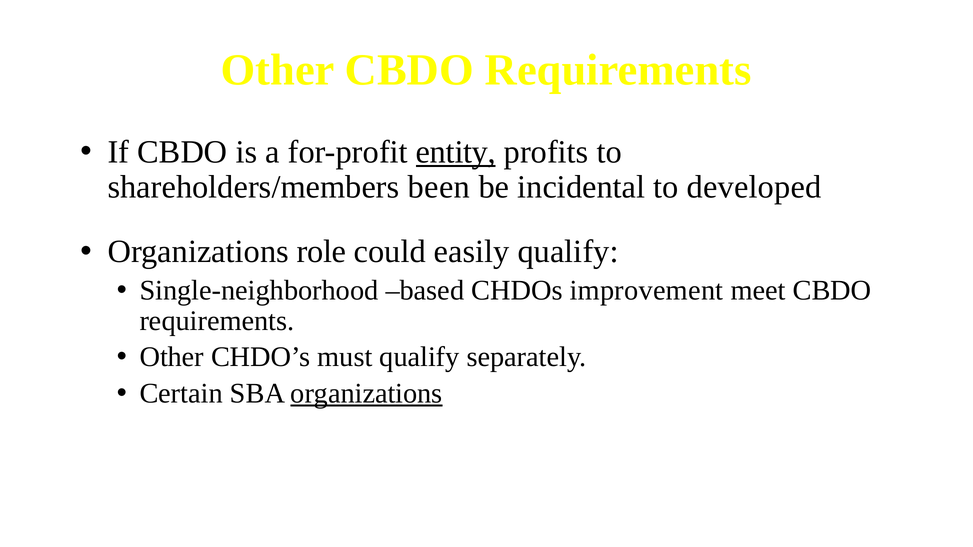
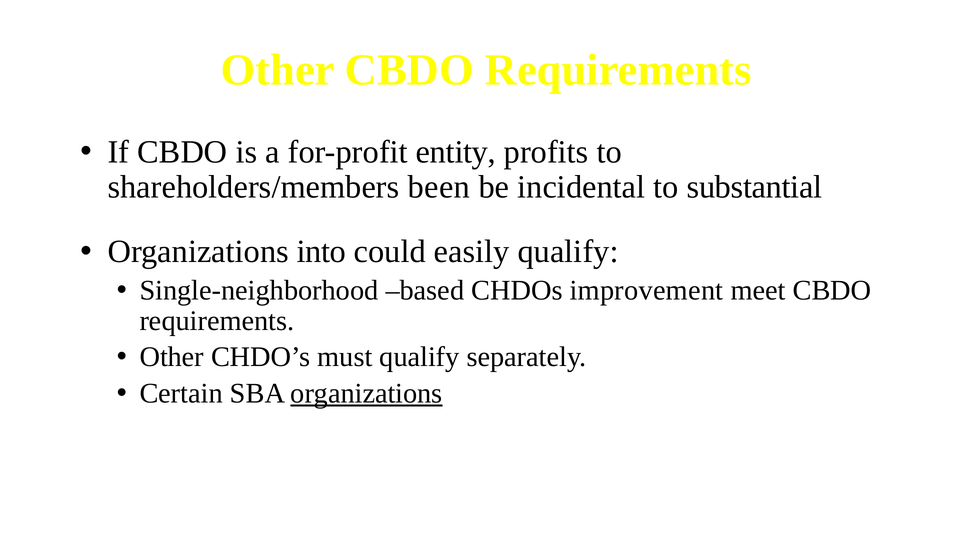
entity underline: present -> none (456, 152)
developed: developed -> substantial (754, 187)
role: role -> into (321, 252)
